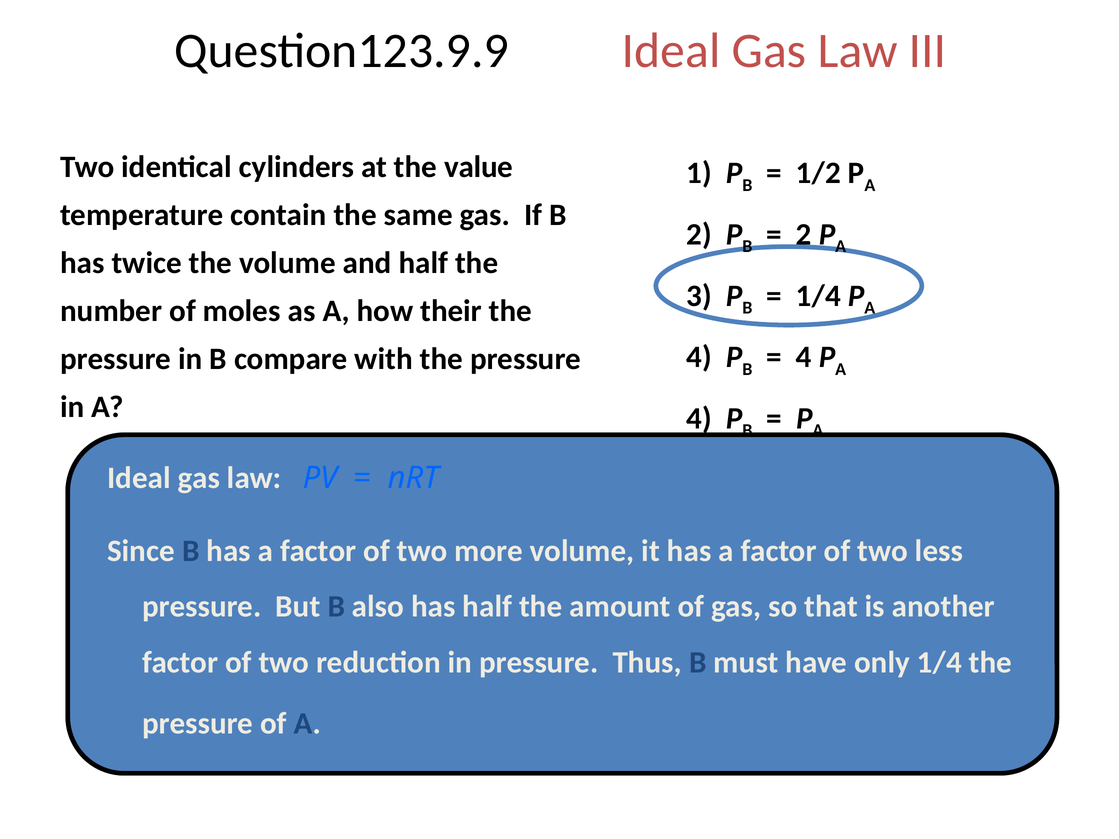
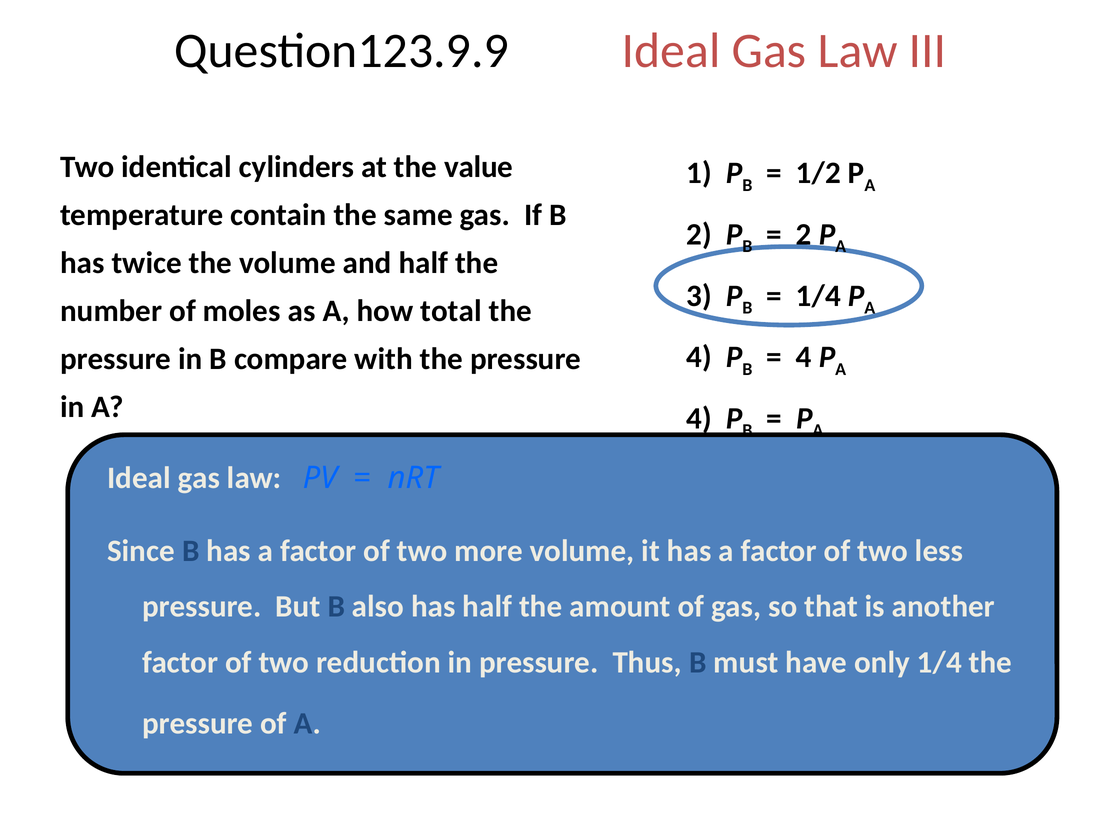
their: their -> total (451, 311)
